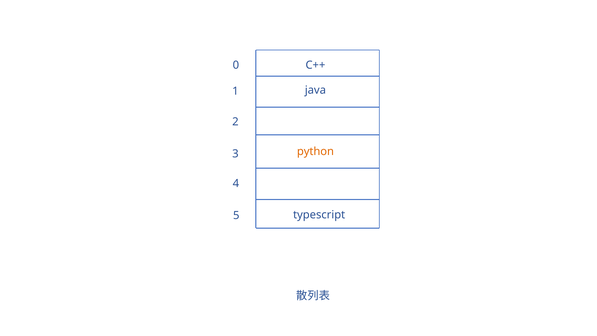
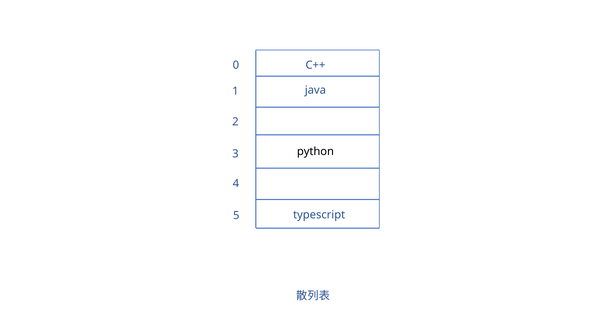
python colour: orange -> black (315, 151)
